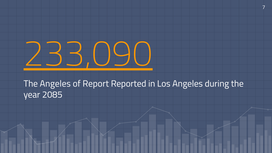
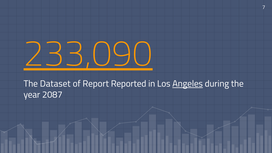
The Angeles: Angeles -> Dataset (55, 84)
Angeles underline: none -> present (188, 84)
2085: 2085 -> 2087 (52, 95)
